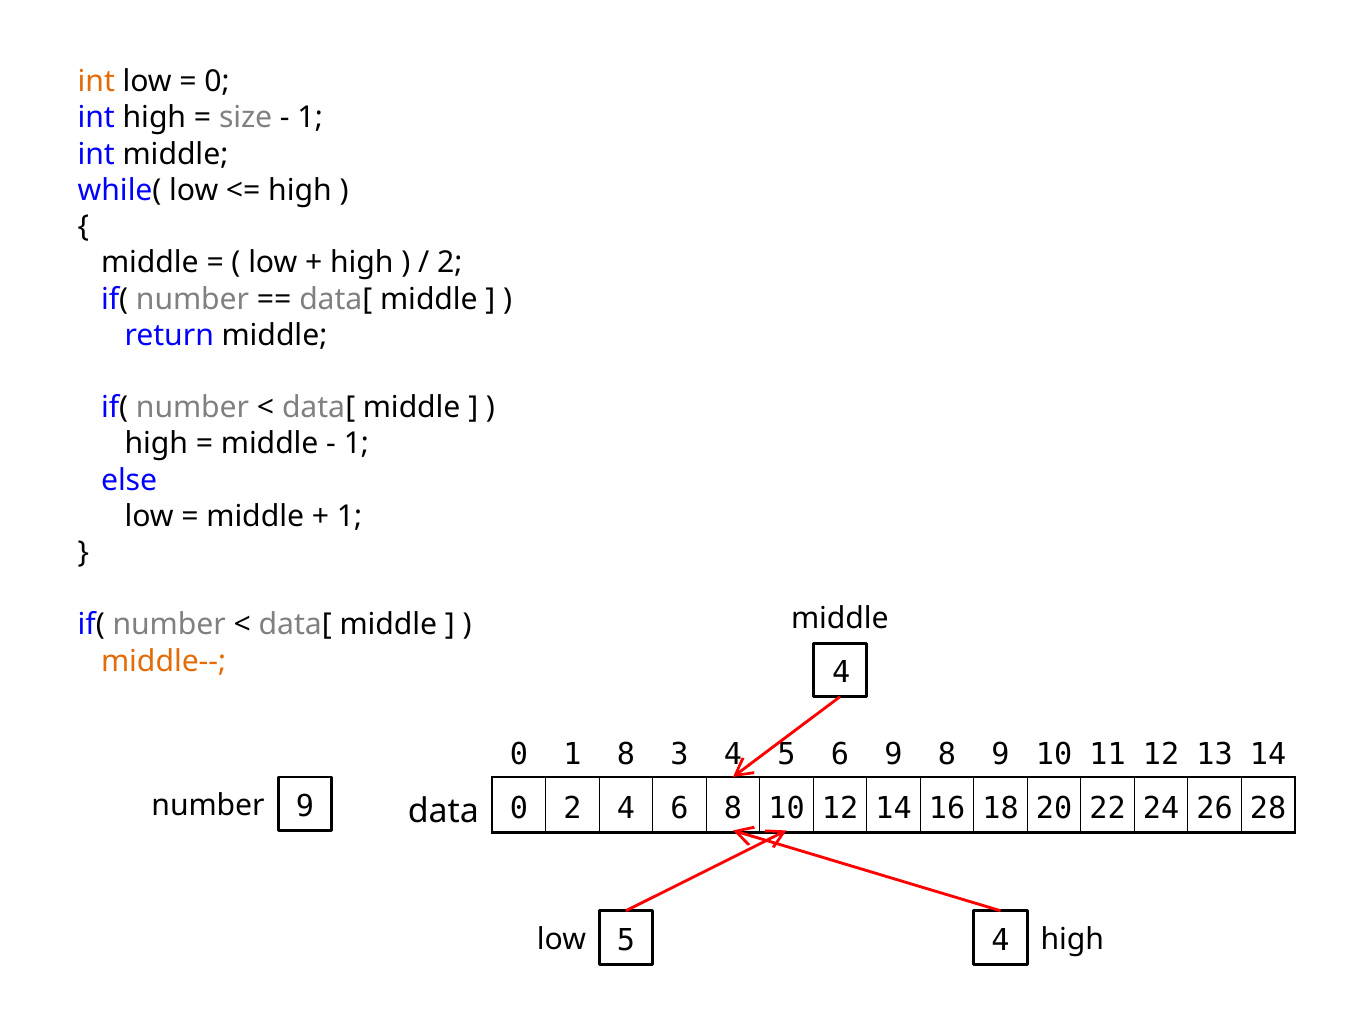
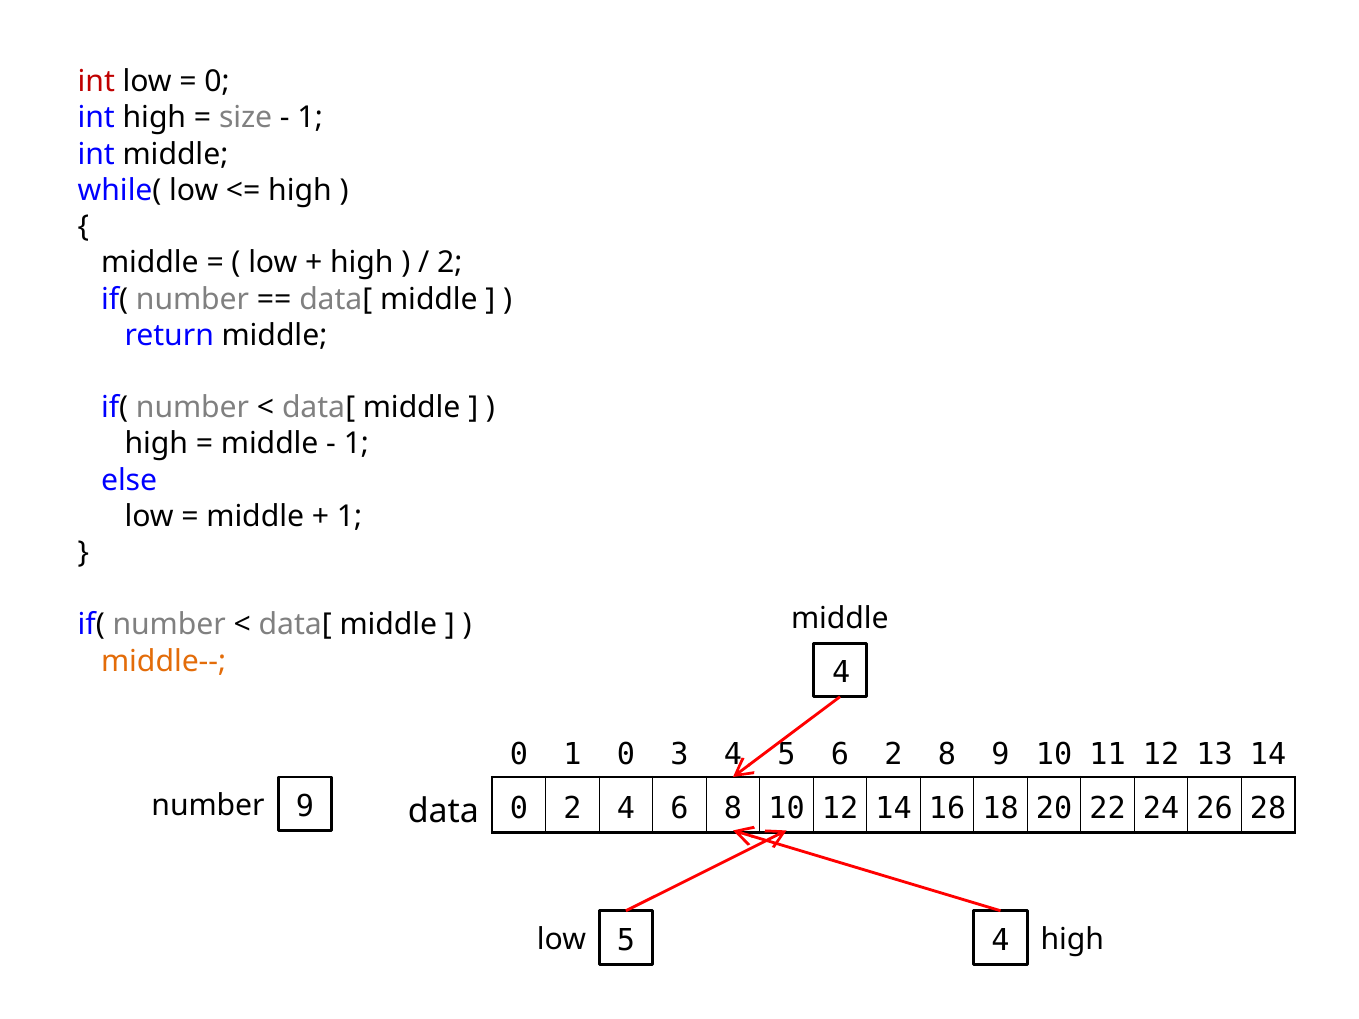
int colour: orange -> red (96, 82)
1 8: 8 -> 0 (626, 754)
6 9: 9 -> 2 (894, 754)
